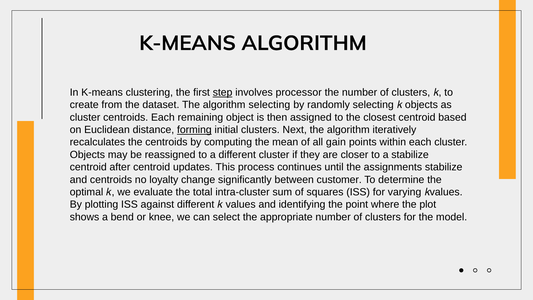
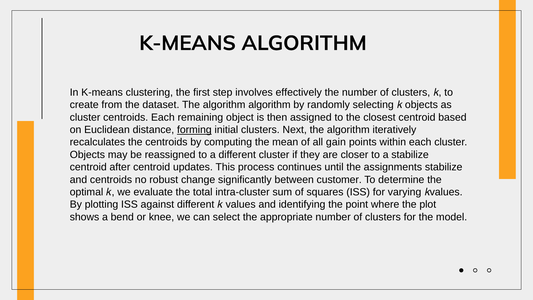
step underline: present -> none (223, 92)
processor: processor -> effectively (299, 92)
algorithm selecting: selecting -> algorithm (269, 105)
loyalty: loyalty -> robust (164, 179)
